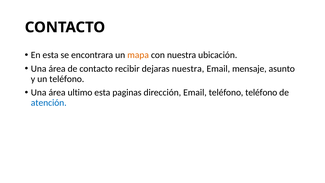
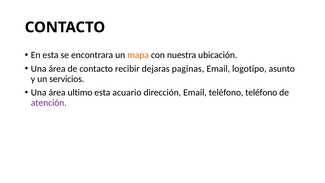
dejaras nuestra: nuestra -> paginas (188, 69)
mensaje: mensaje -> logotipo (249, 69)
un teléfono: teléfono -> servicios (67, 79)
paginas: paginas -> acuario (127, 92)
atención colour: blue -> purple (49, 103)
